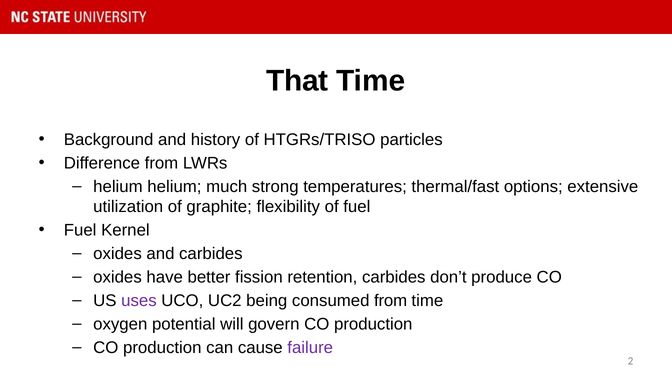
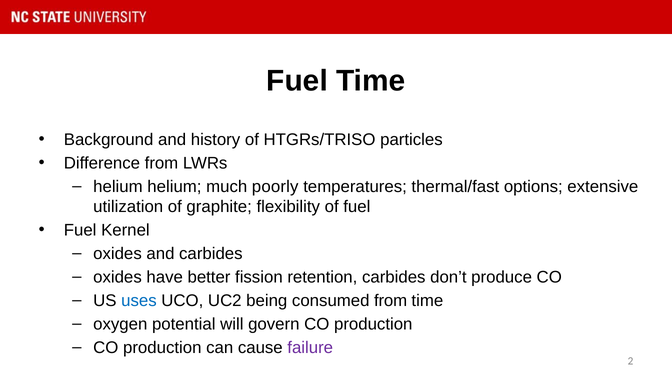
That: That -> Fuel (297, 81)
strong: strong -> poorly (275, 187)
uses colour: purple -> blue (139, 301)
